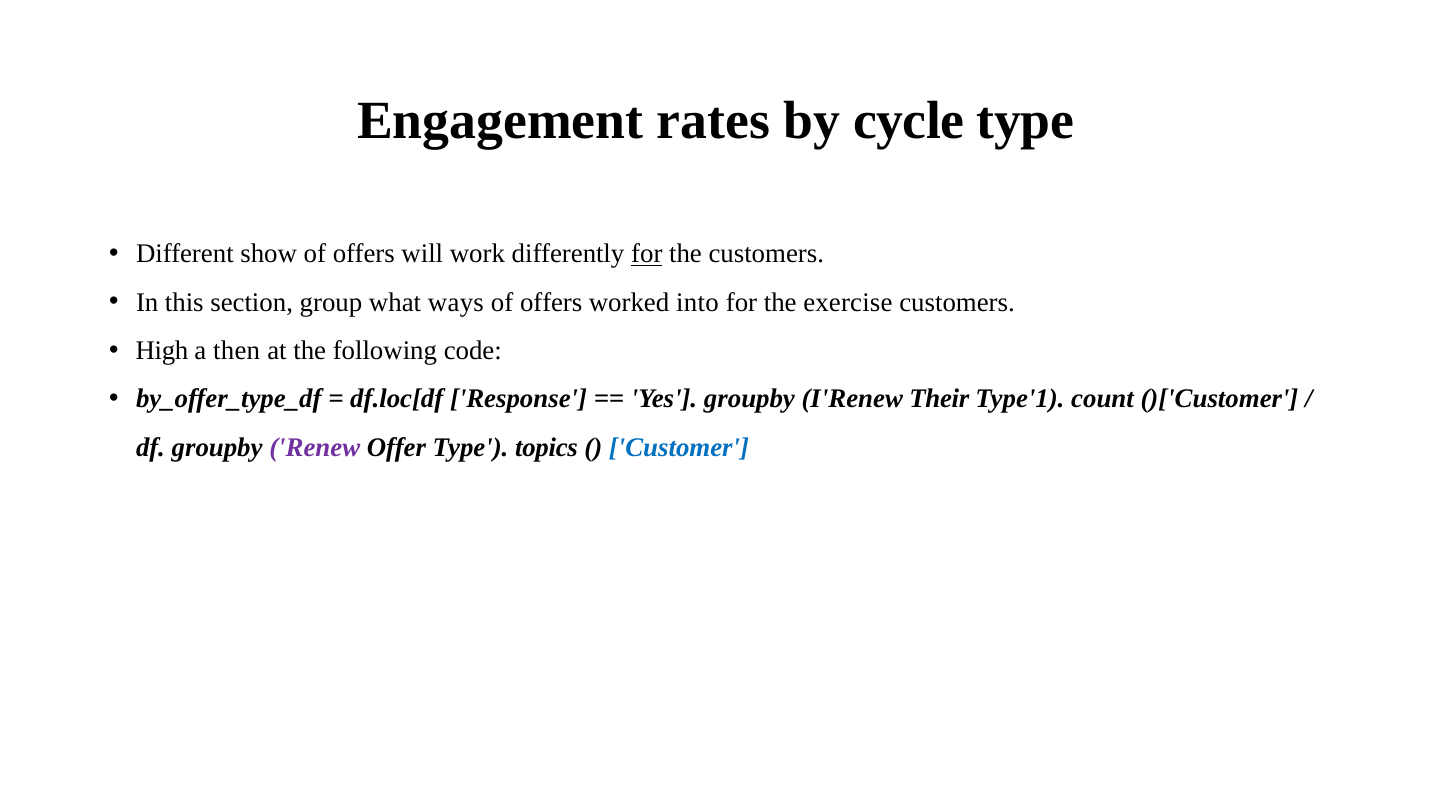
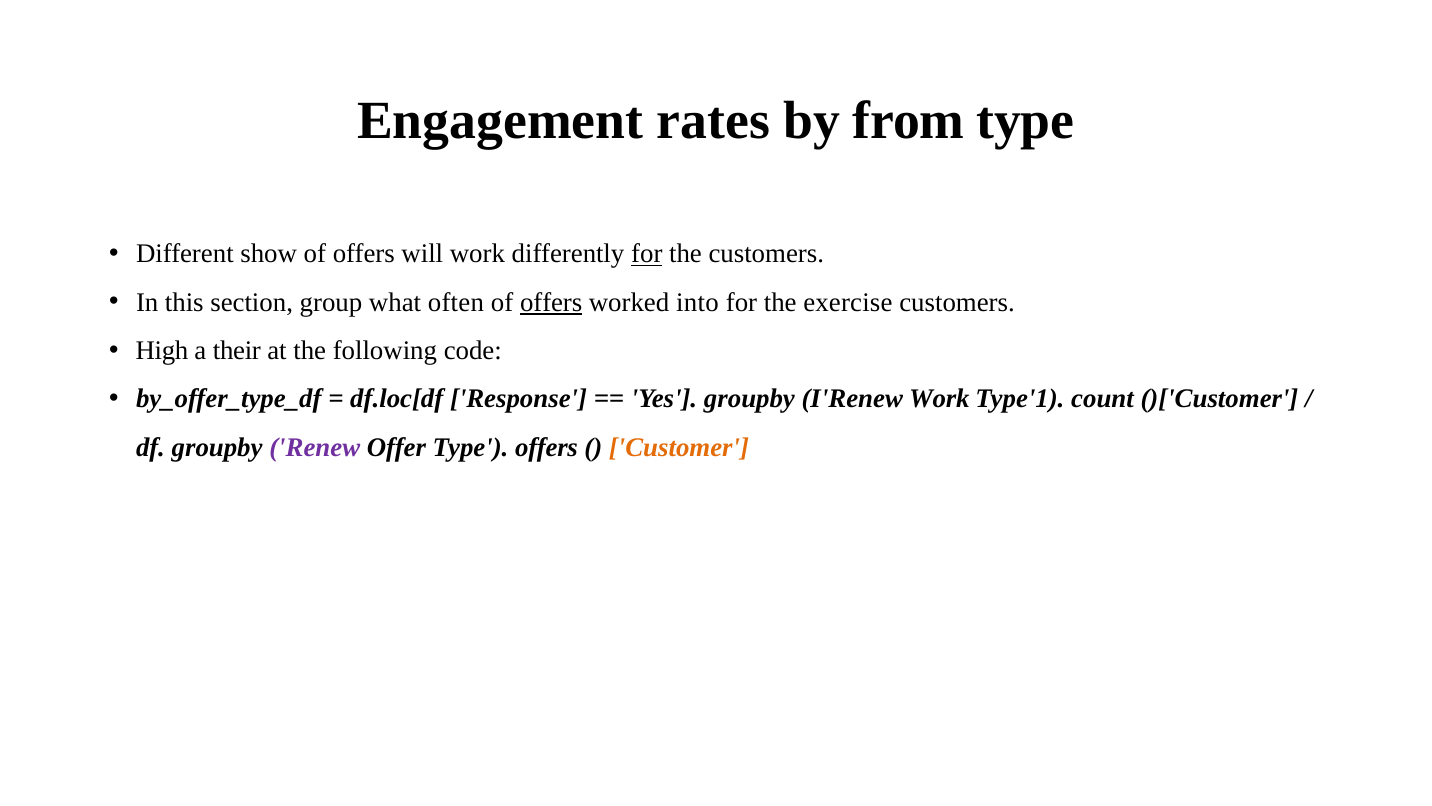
cycle: cycle -> from (909, 120)
ways: ways -> often (456, 302)
offers underline: none -> present (551, 302)
then: then -> their (237, 351)
I'Renew Their: Their -> Work (939, 399)
Type topics: topics -> offers (547, 447)
Customer colour: blue -> orange (679, 447)
